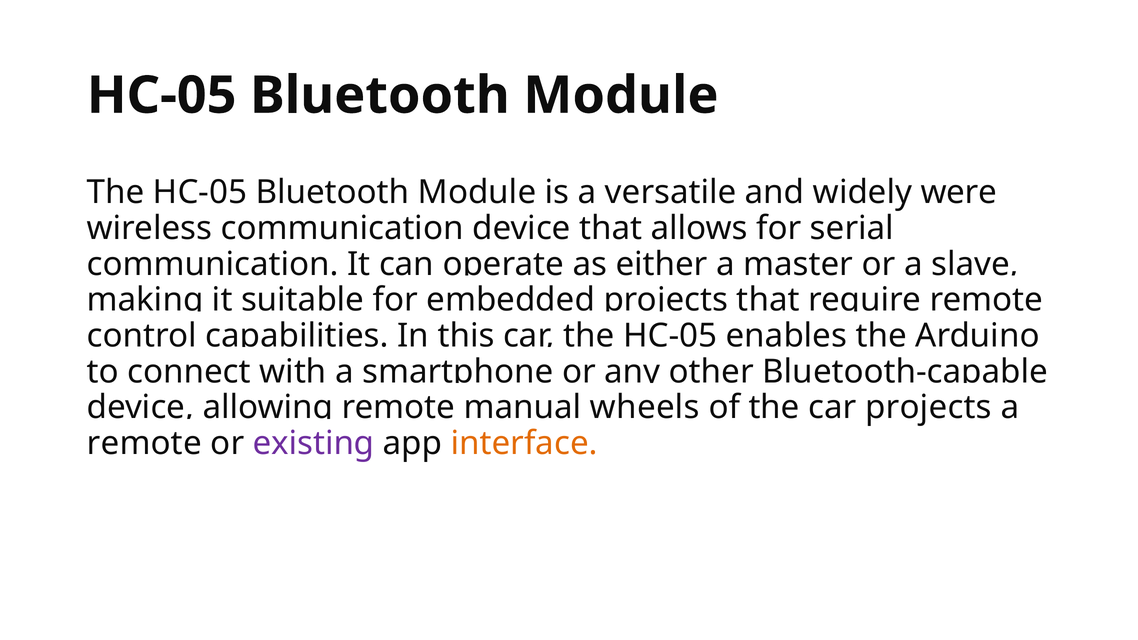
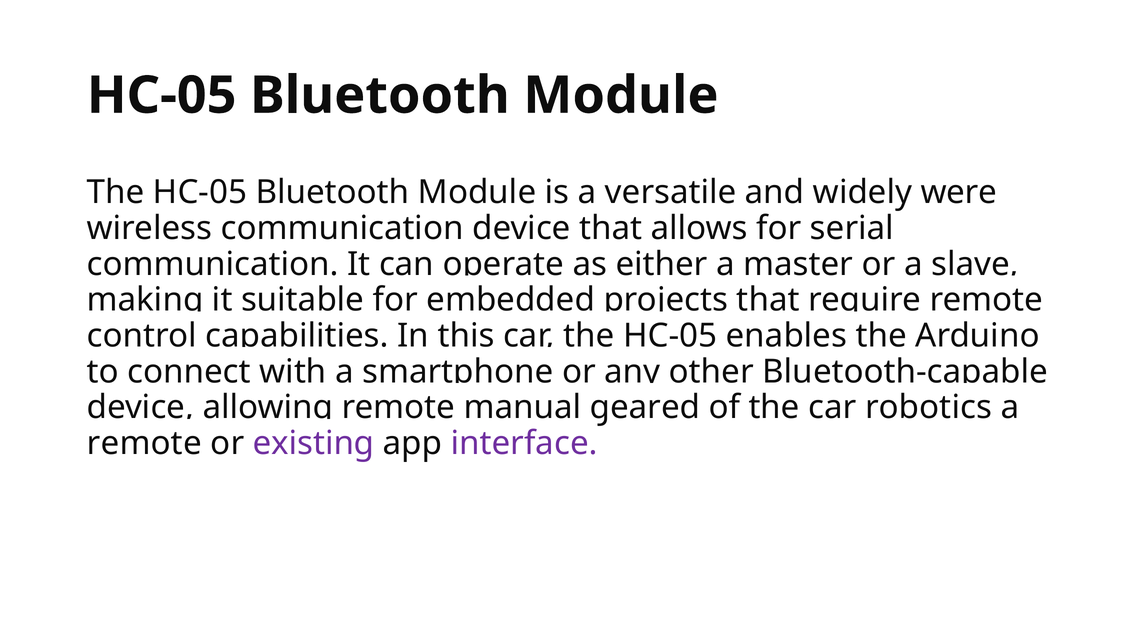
wheels: wheels -> geared (645, 408)
car projects: projects -> robotics (929, 408)
interface colour: orange -> purple (524, 443)
